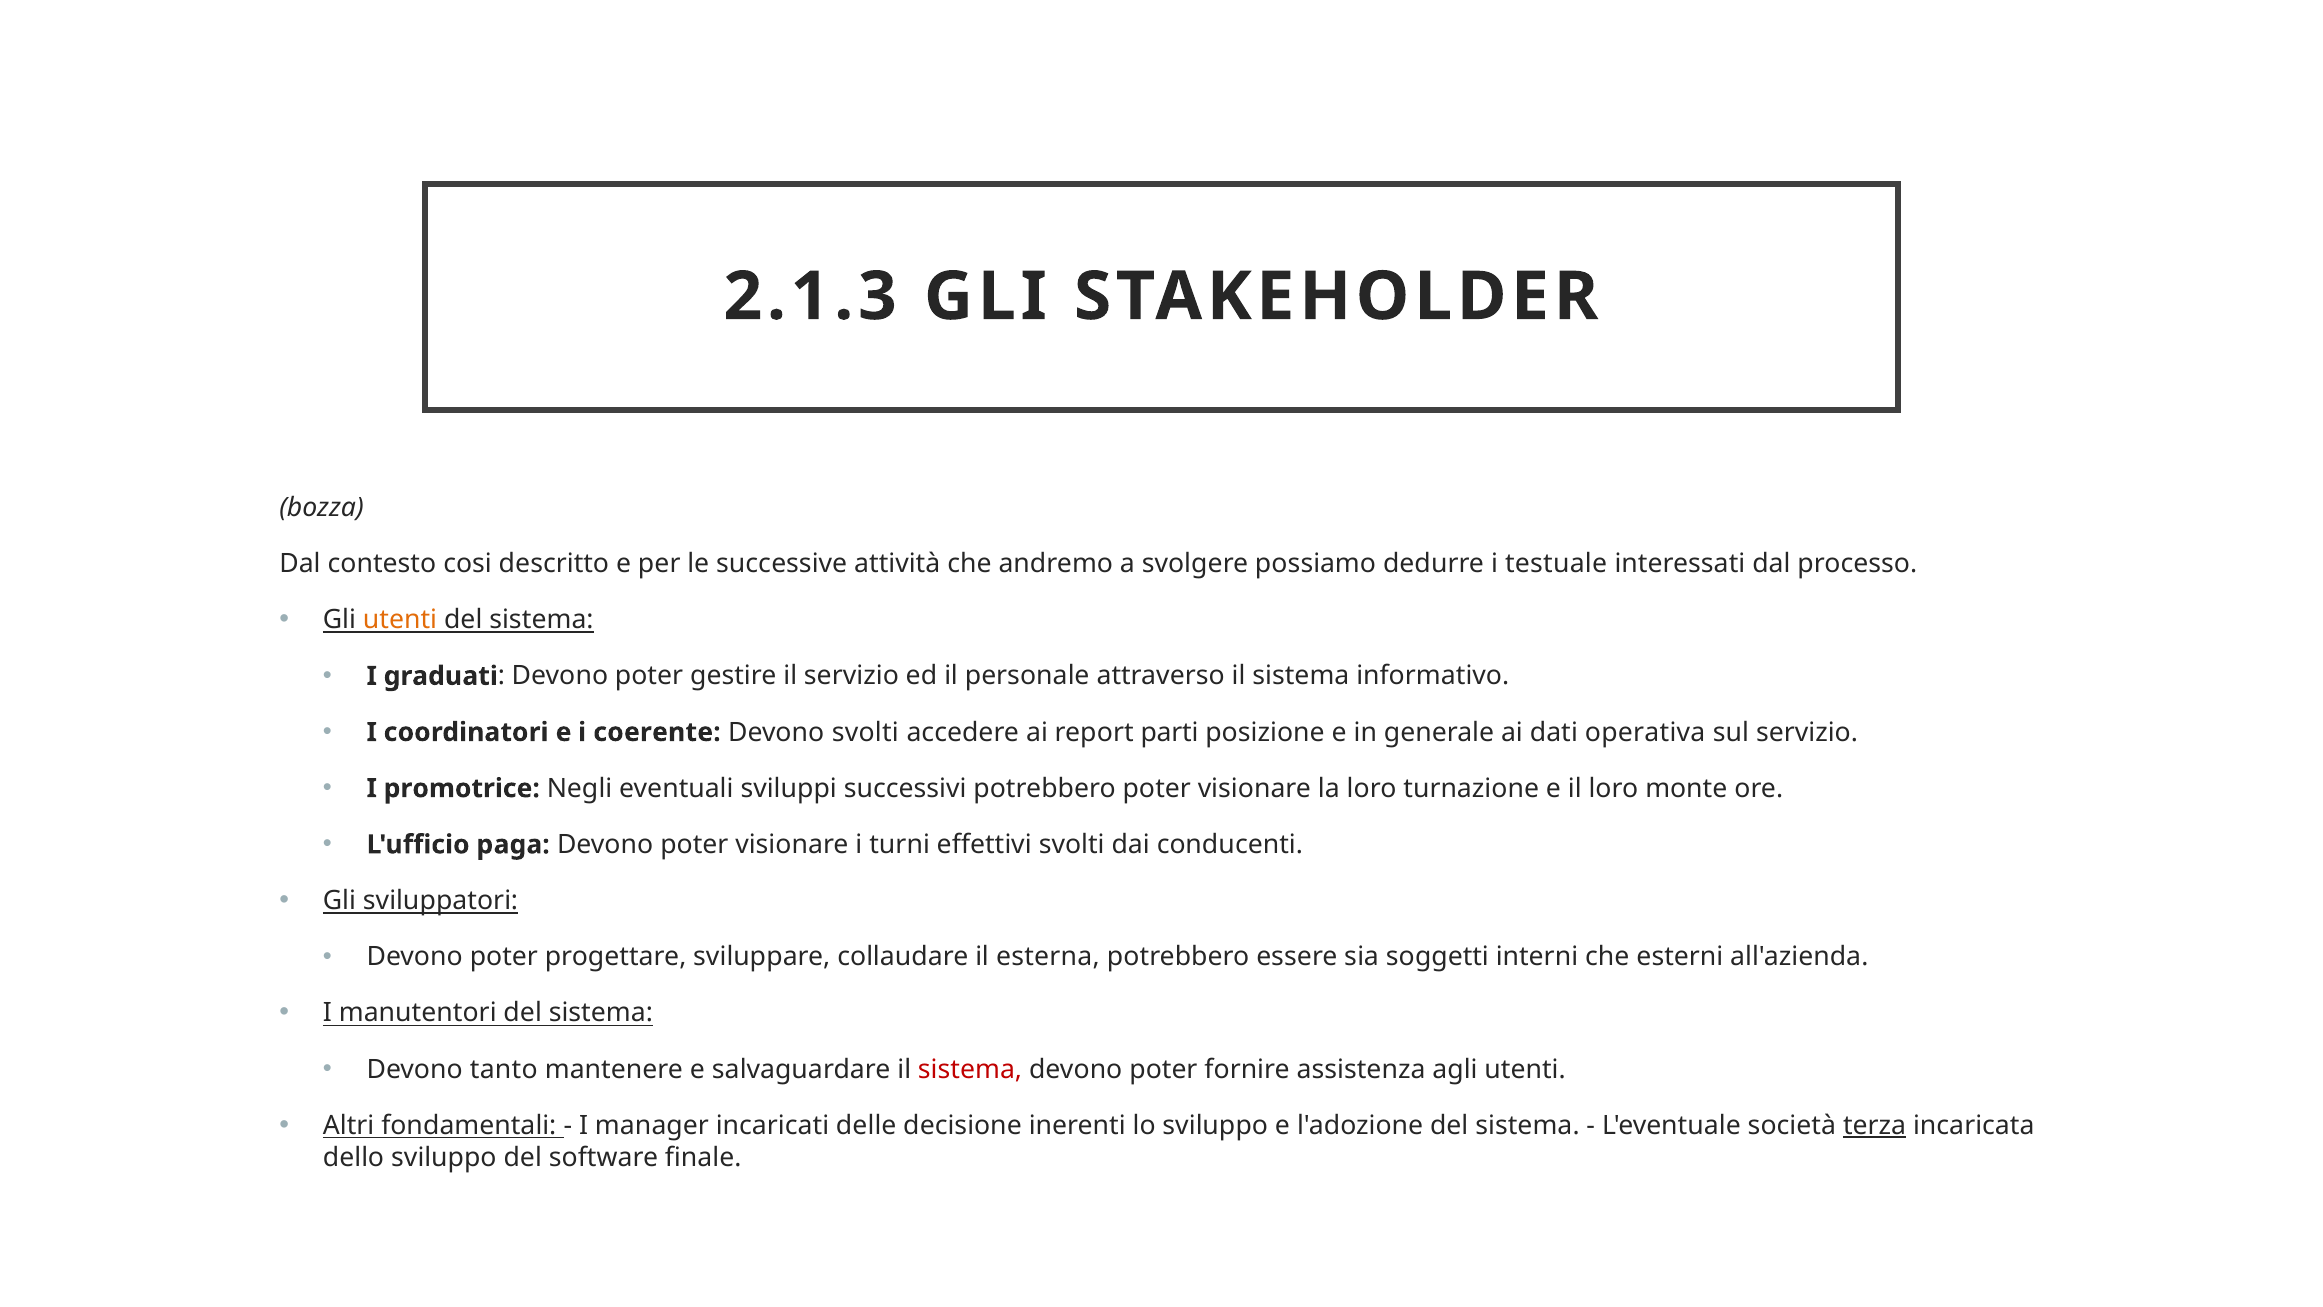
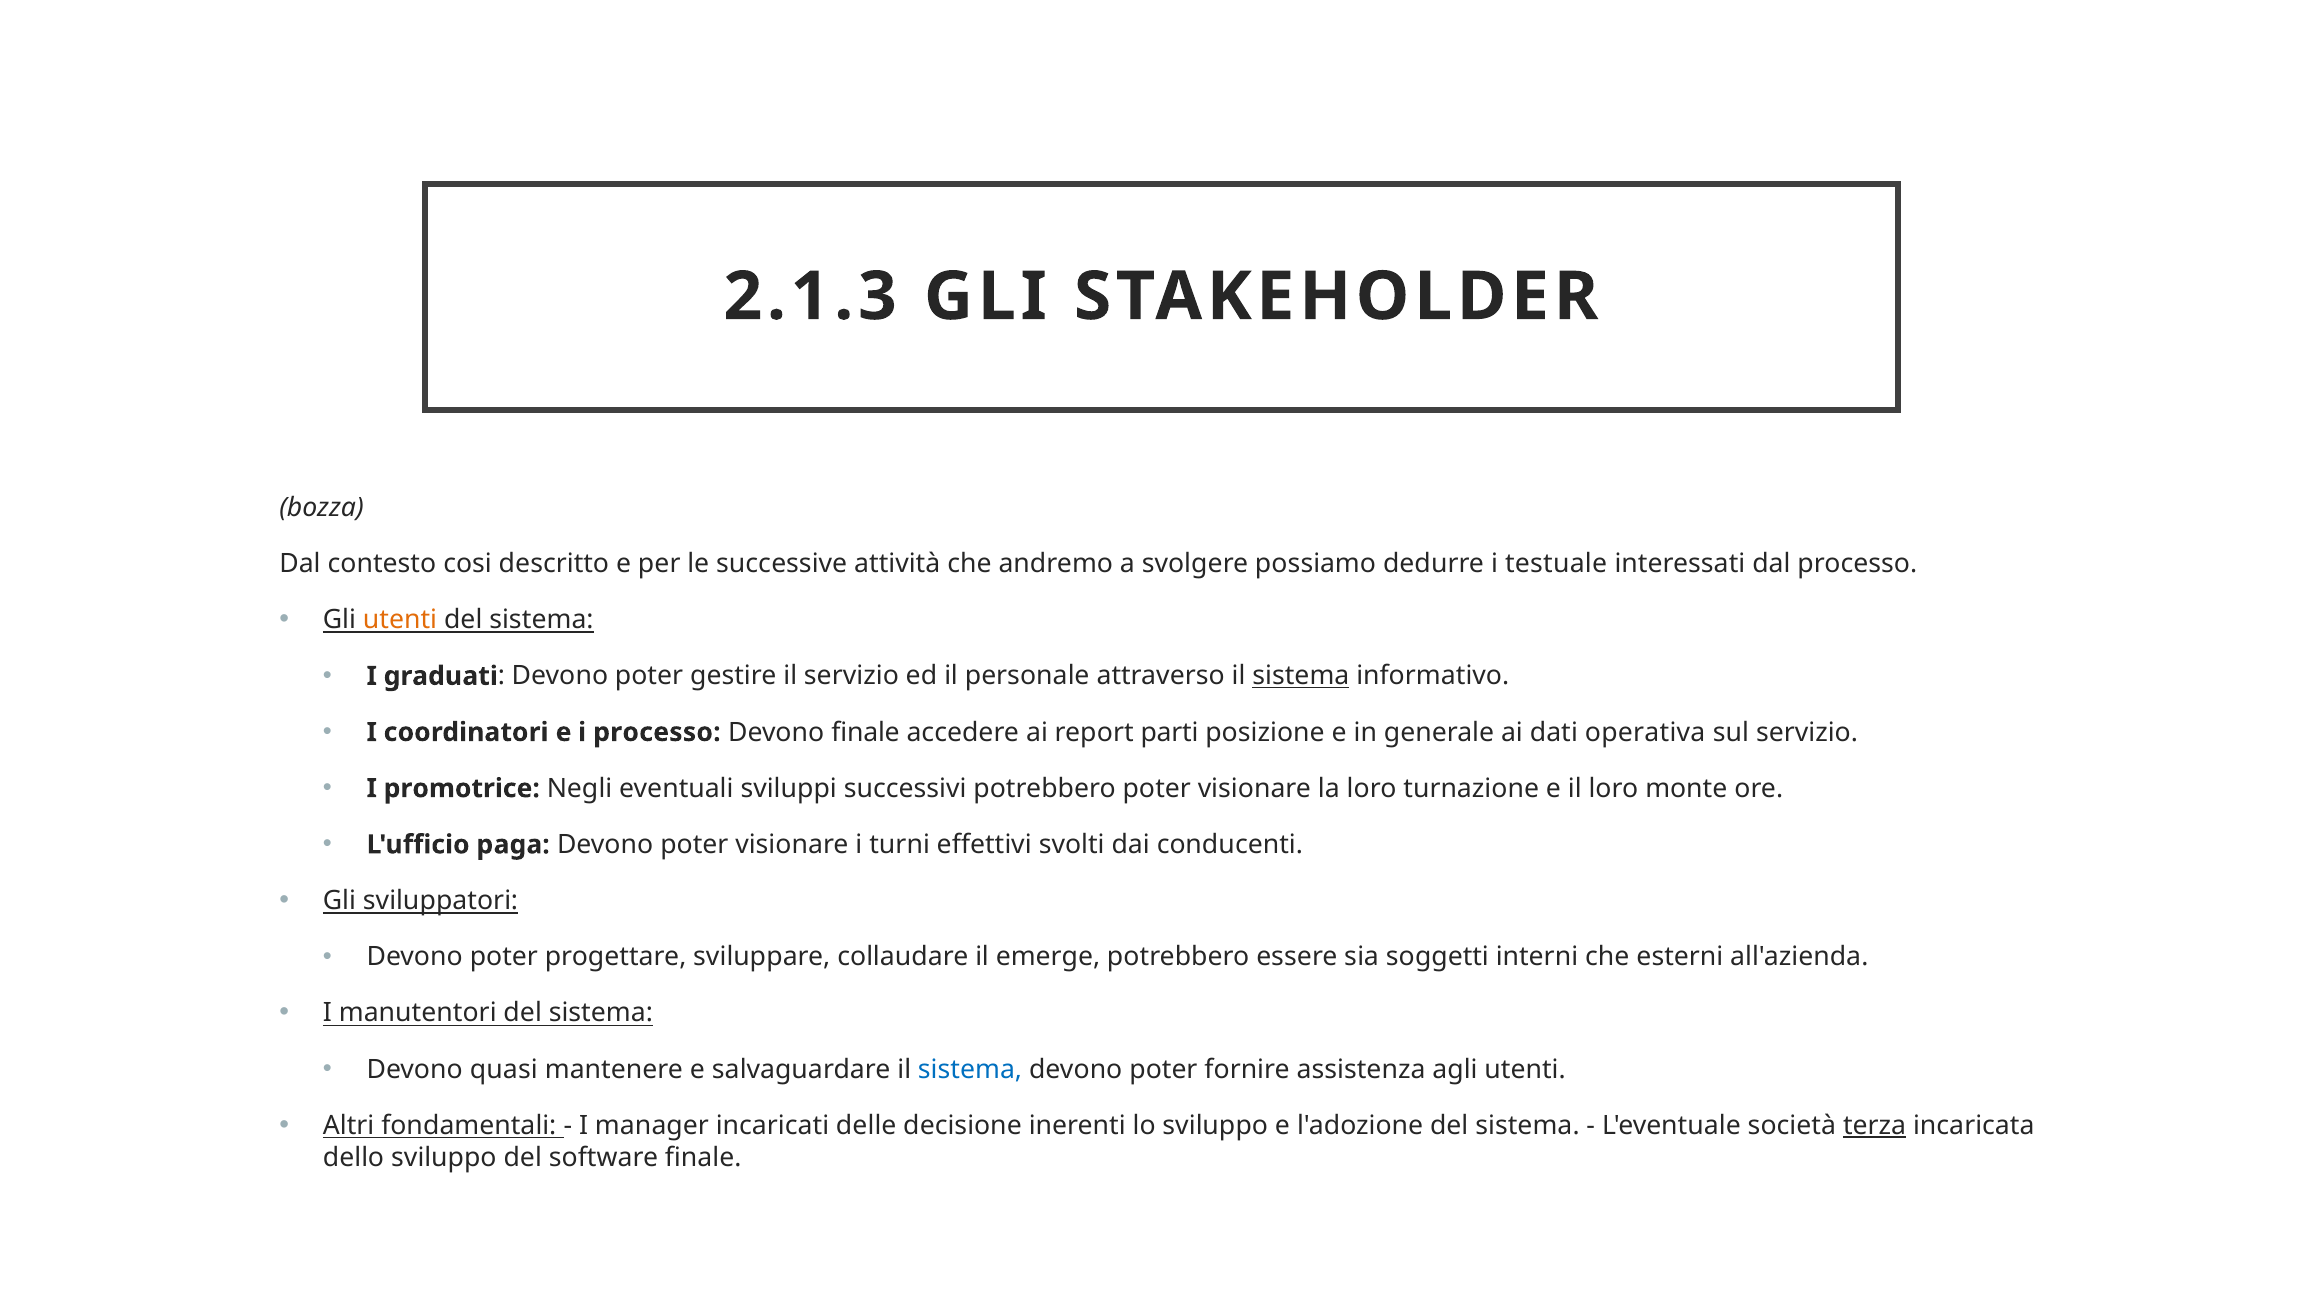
sistema underline: none -> present (1301, 676)
i coerente: coerente -> processo (657, 732)
Devono svolti: svolti -> finale (866, 732)
esterna: esterna -> emerge (1048, 957)
tanto: tanto -> quasi (504, 1069)
sistema colour: red -> blue (970, 1069)
